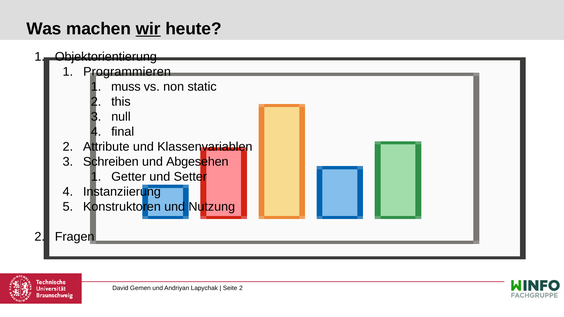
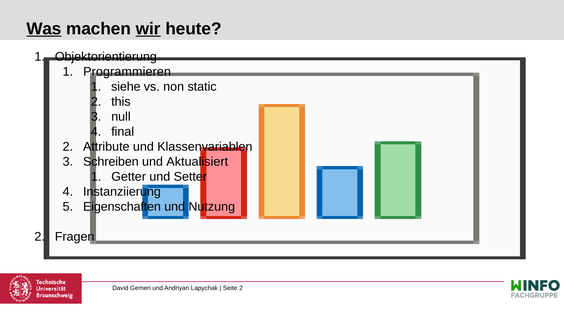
Was underline: none -> present (44, 29)
muss: muss -> siehe (126, 87)
Abgesehen: Abgesehen -> Aktualisiert (197, 162)
Konstruktoren: Konstruktoren -> Eigenschaften (122, 207)
